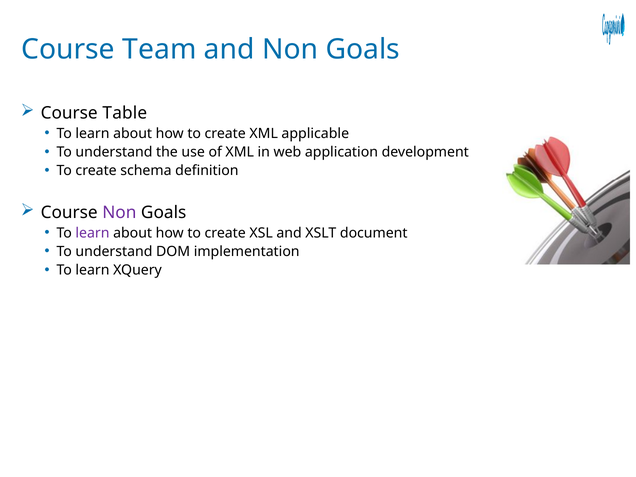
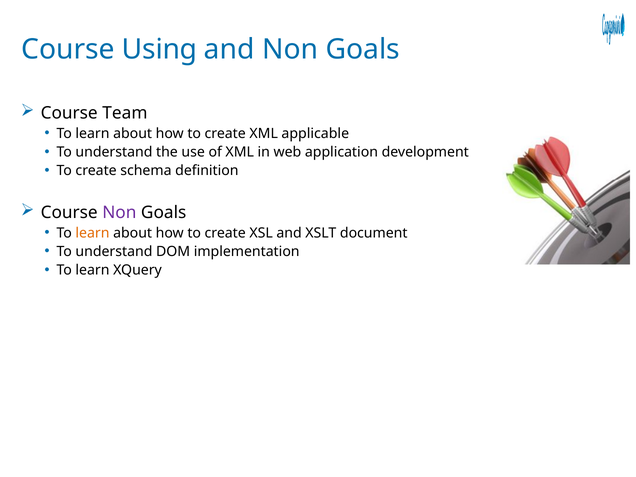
Team: Team -> Using (160, 50)
Table: Table -> Team (125, 113)
learn colour: purple -> orange (93, 233)
